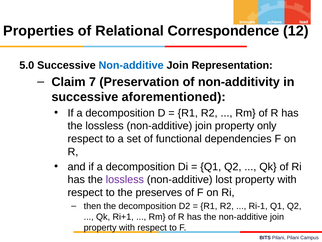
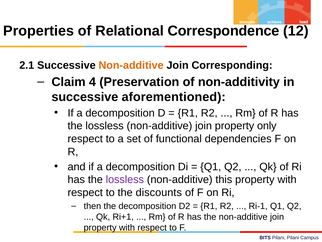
5.0: 5.0 -> 2.1 (27, 65)
Non-additive colour: blue -> orange (131, 65)
Representation: Representation -> Corresponding (232, 65)
7: 7 -> 4 (92, 82)
lost: lost -> this (224, 179)
preserves: preserves -> discounts (159, 192)
